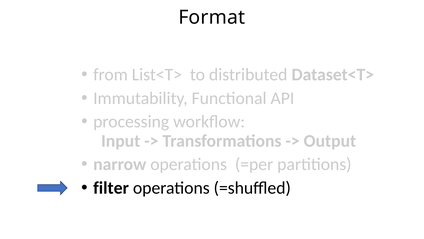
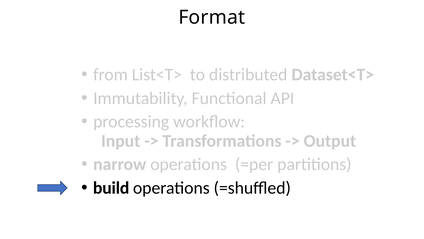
filter: filter -> build (111, 188)
